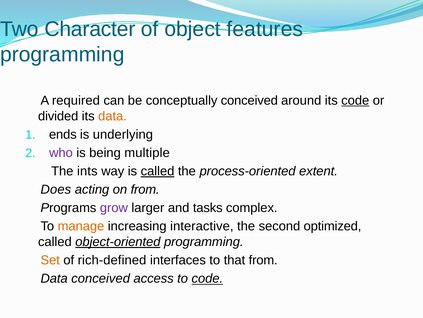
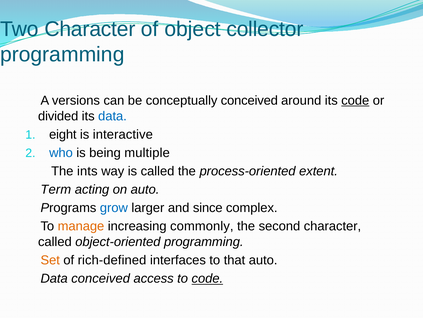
features: features -> collector (265, 29)
required: required -> versions (76, 100)
data colour: orange -> blue (112, 116)
ends: ends -> eight (63, 134)
underlying: underlying -> interactive (123, 134)
who colour: purple -> blue (61, 152)
called underline: present -> none (158, 171)
Does: Does -> Term (56, 189)
on from: from -> auto (145, 189)
grow colour: purple -> blue (114, 207)
tasks: tasks -> since (208, 207)
interactive: interactive -> commonly (202, 226)
second optimized: optimized -> character (332, 226)
object-oriented underline: present -> none (118, 241)
that from: from -> auto (263, 260)
